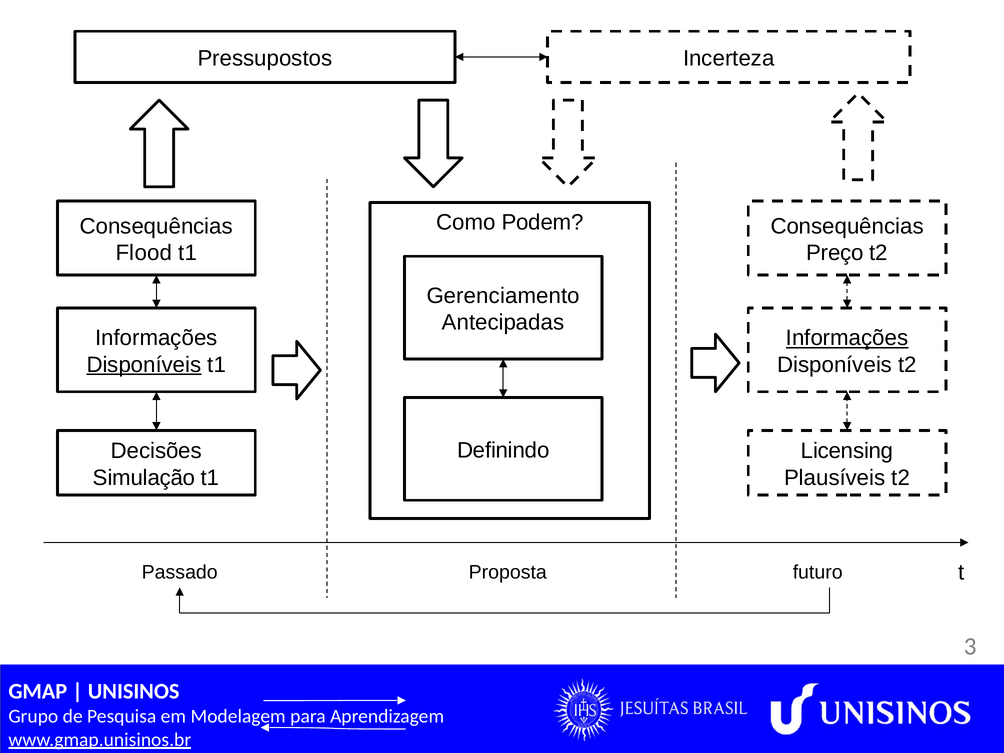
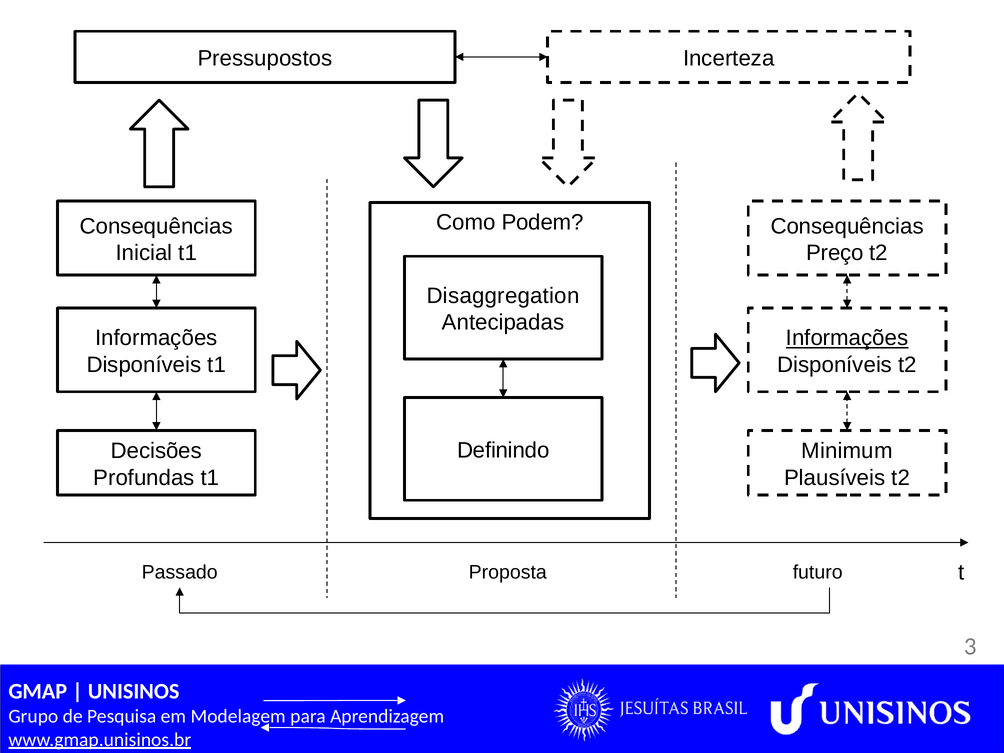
Flood: Flood -> Inicial (144, 253)
Gerenciamento: Gerenciamento -> Disaggregation (503, 296)
Disponíveis underline: present -> none (144, 365)
Licensing: Licensing -> Minimum (847, 451)
Simulação: Simulação -> Profundas (144, 478)
